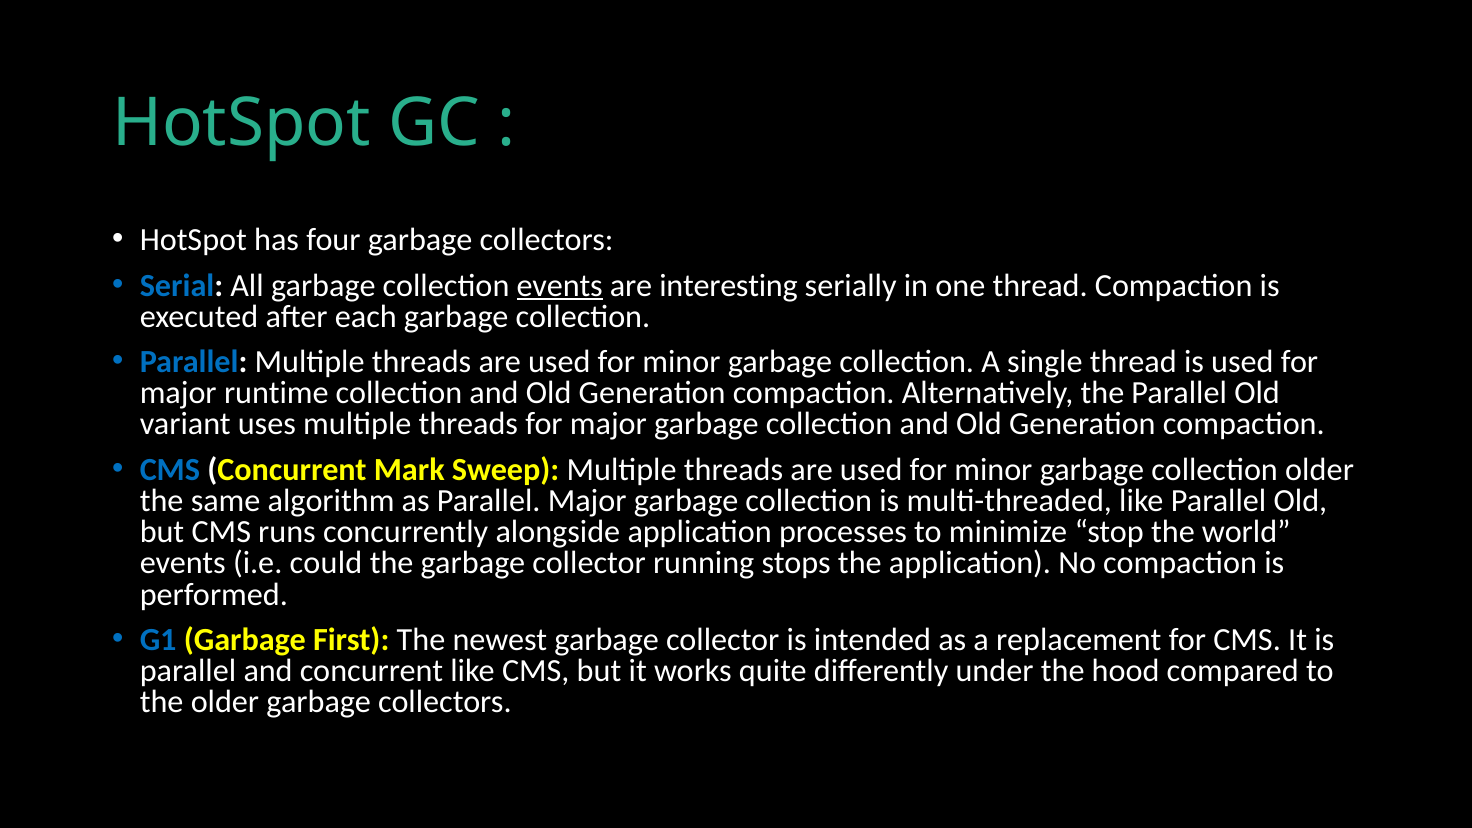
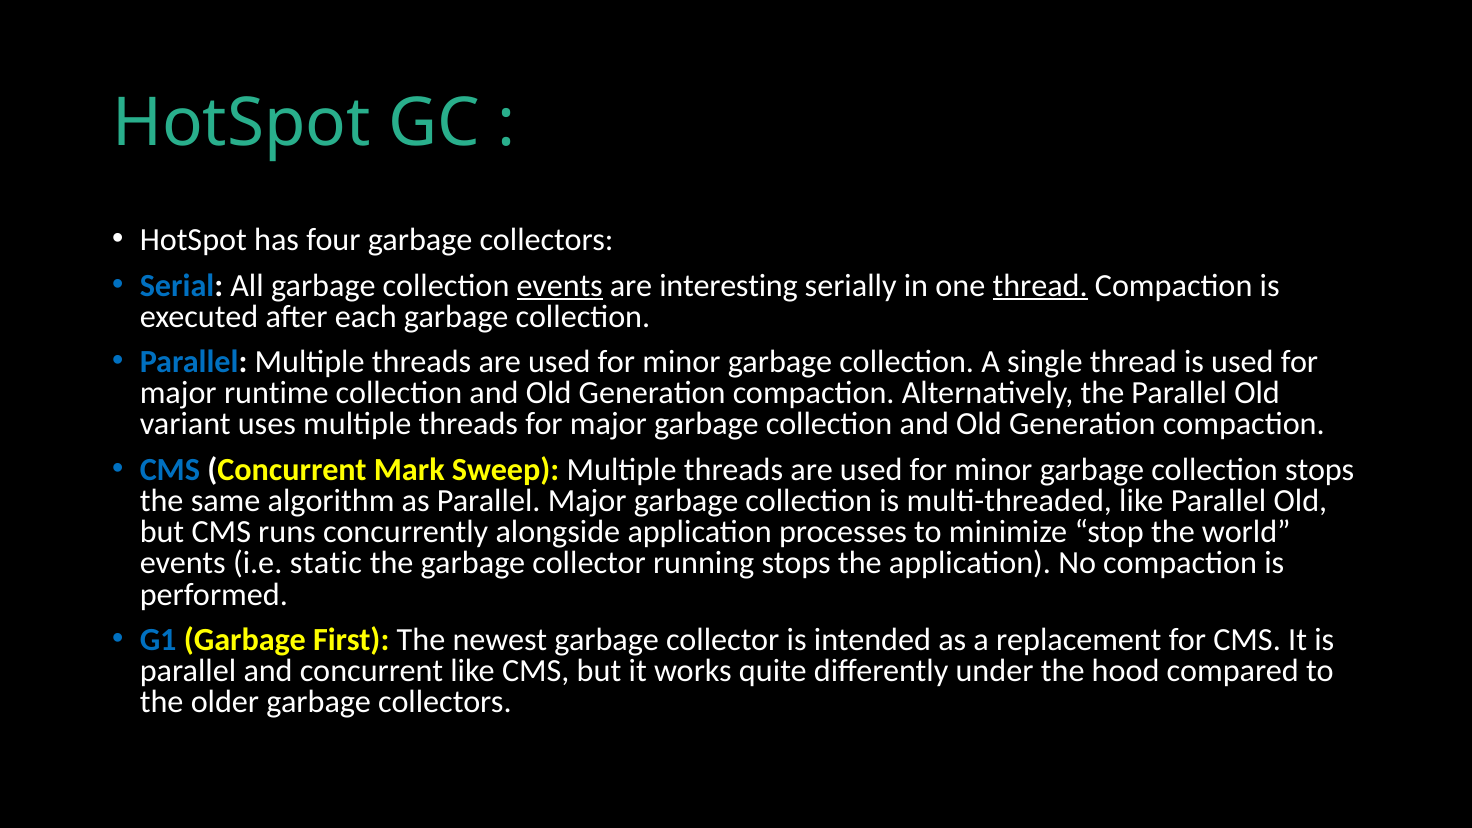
thread underline: none -> present (1040, 285)
collection older: older -> stops (1320, 469)
could: could -> static (326, 563)
